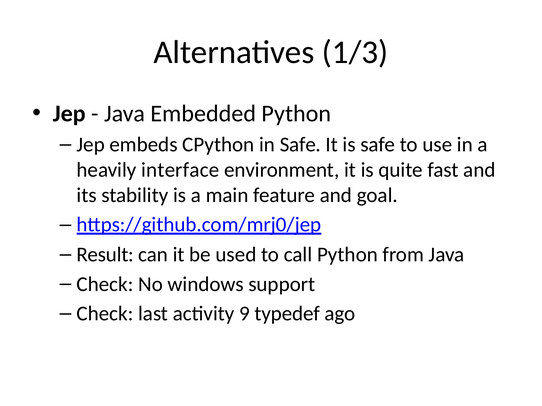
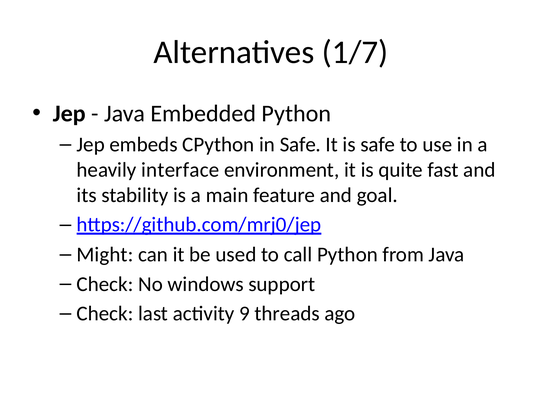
1/3: 1/3 -> 1/7 (355, 52)
Result: Result -> Might (105, 255)
typedef: typedef -> threads (287, 314)
